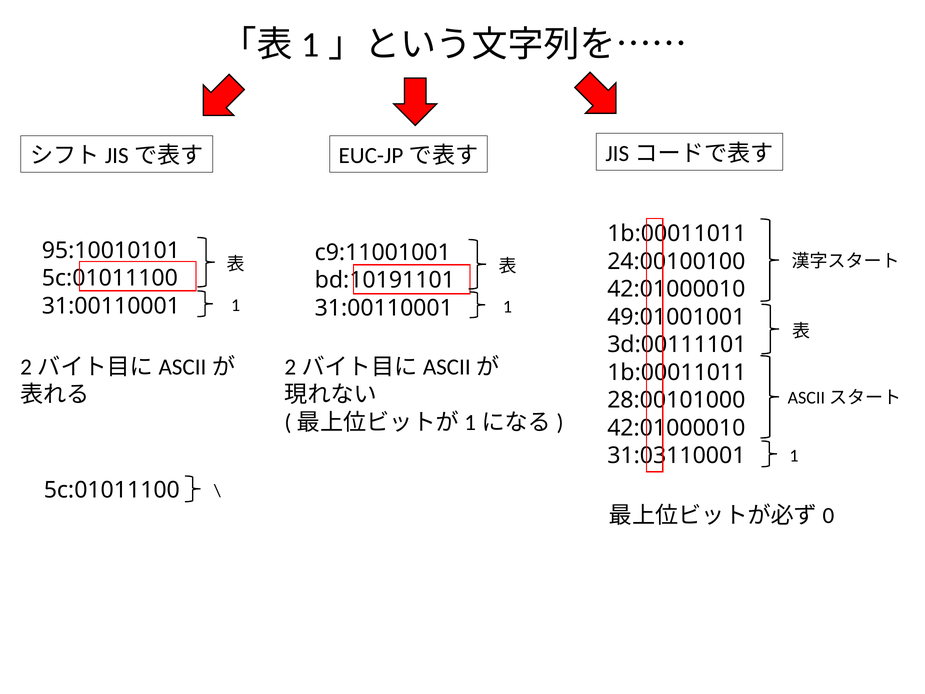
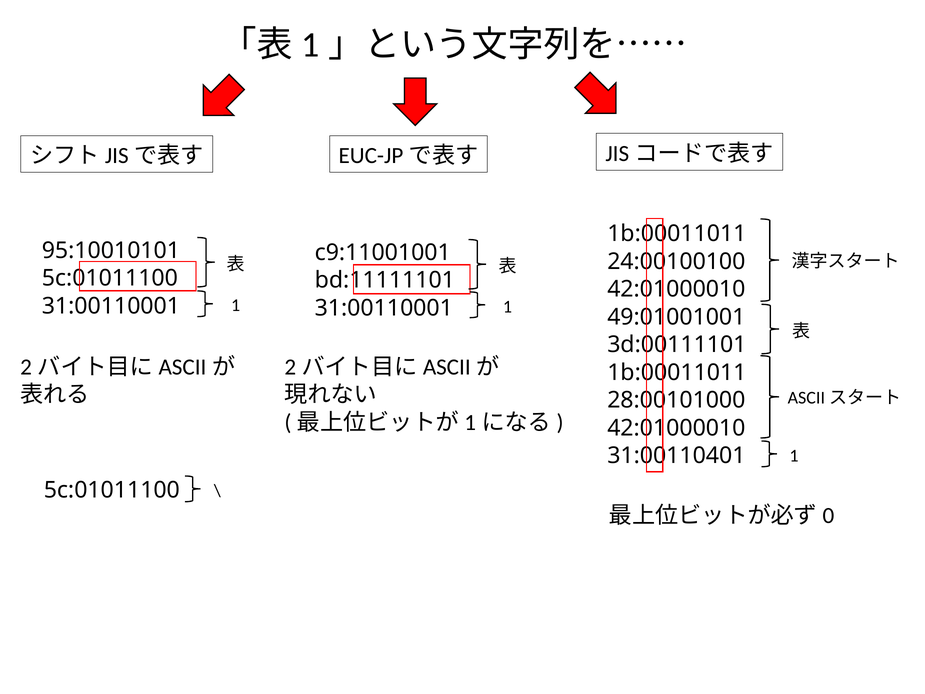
bd:10191101: bd:10191101 -> bd:11111101 (385, 280)
31:03110001: 31:03110001 -> 31:00110401 (676, 456)
